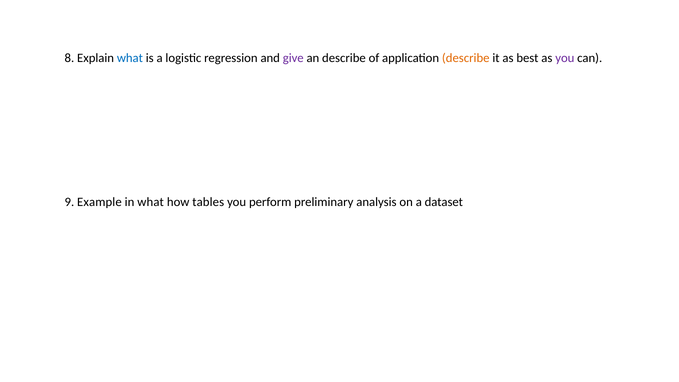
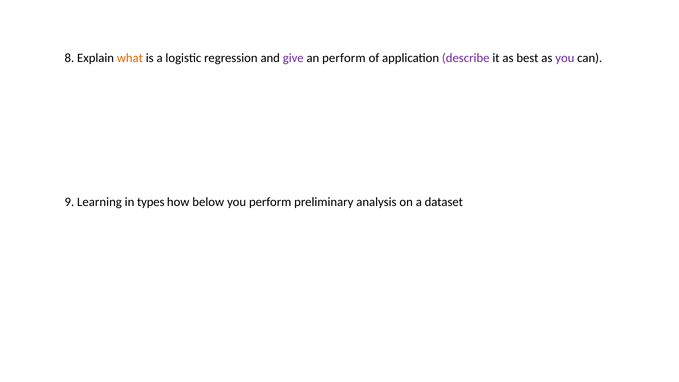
what colour: blue -> orange (130, 58)
an describe: describe -> perform (344, 58)
describe colour: orange -> purple (466, 58)
Example: Example -> Learning (99, 202)
in what: what -> types (151, 202)
tables: tables -> below (208, 202)
